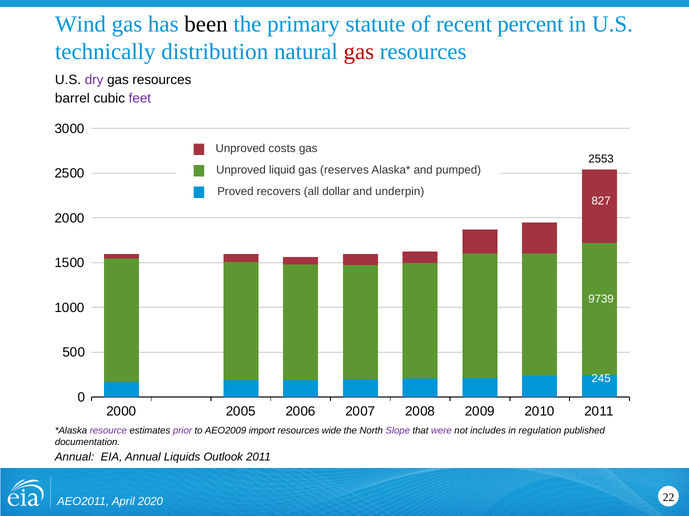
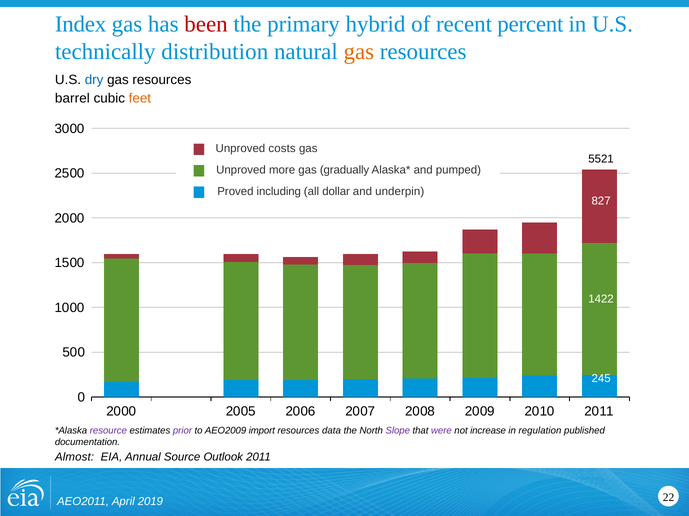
Wind: Wind -> Index (81, 24)
been colour: black -> red (206, 24)
statute: statute -> hybrid (375, 24)
gas colour: red -> orange (359, 52)
dry colour: purple -> blue (94, 80)
feet colour: purple -> orange (140, 99)
2553: 2553 -> 5521 (601, 159)
liquid: liquid -> more (282, 170)
reserves: reserves -> gradually (345, 170)
recovers: recovers -> including (279, 192)
9739: 9739 -> 1422 (601, 299)
wide: wide -> data (331, 431)
includes: includes -> increase (488, 431)
Annual: Annual -> Almost (75, 458)
Liquids: Liquids -> Source (182, 458)
2020: 2020 -> 2019 (150, 502)
